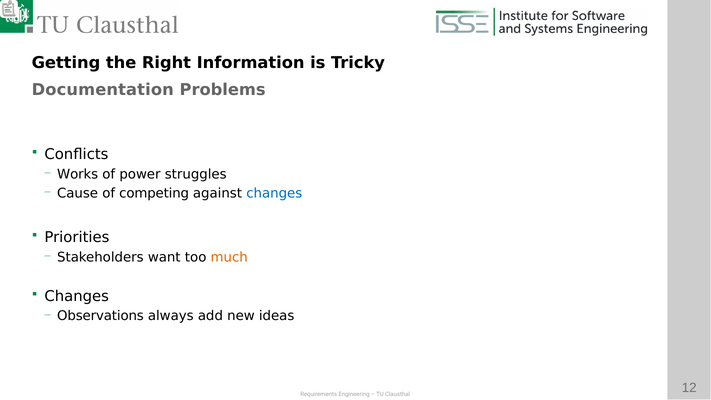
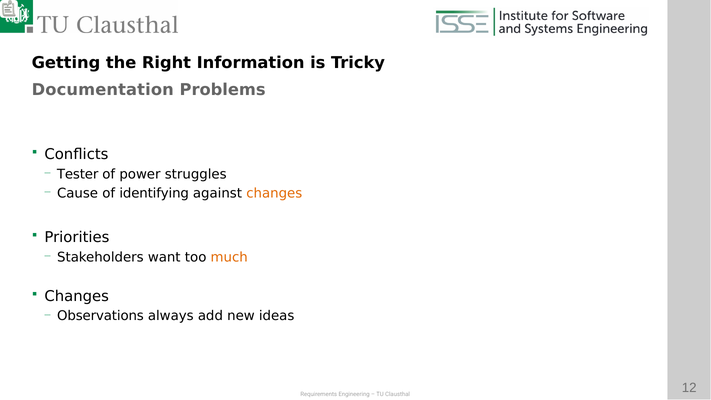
Works: Works -> Tester (78, 174)
competing: competing -> identifying (154, 193)
changes colour: blue -> orange (274, 193)
